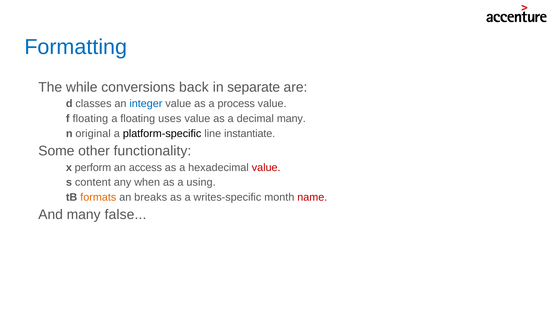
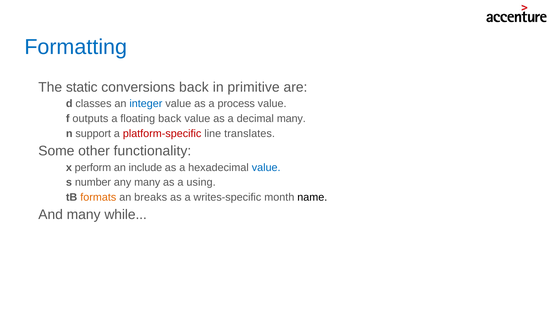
while: while -> static (82, 87)
separate: separate -> primitive (254, 87)
f floating: floating -> outputs (90, 118)
floating uses: uses -> back (170, 118)
original: original -> support (93, 133)
platform-specific colour: black -> red (162, 133)
instantiate: instantiate -> translates (250, 133)
access: access -> include (145, 167)
value colour: red -> blue (266, 167)
content: content -> number (93, 182)
any when: when -> many (147, 182)
name colour: red -> black (312, 197)
false: false -> while (126, 214)
